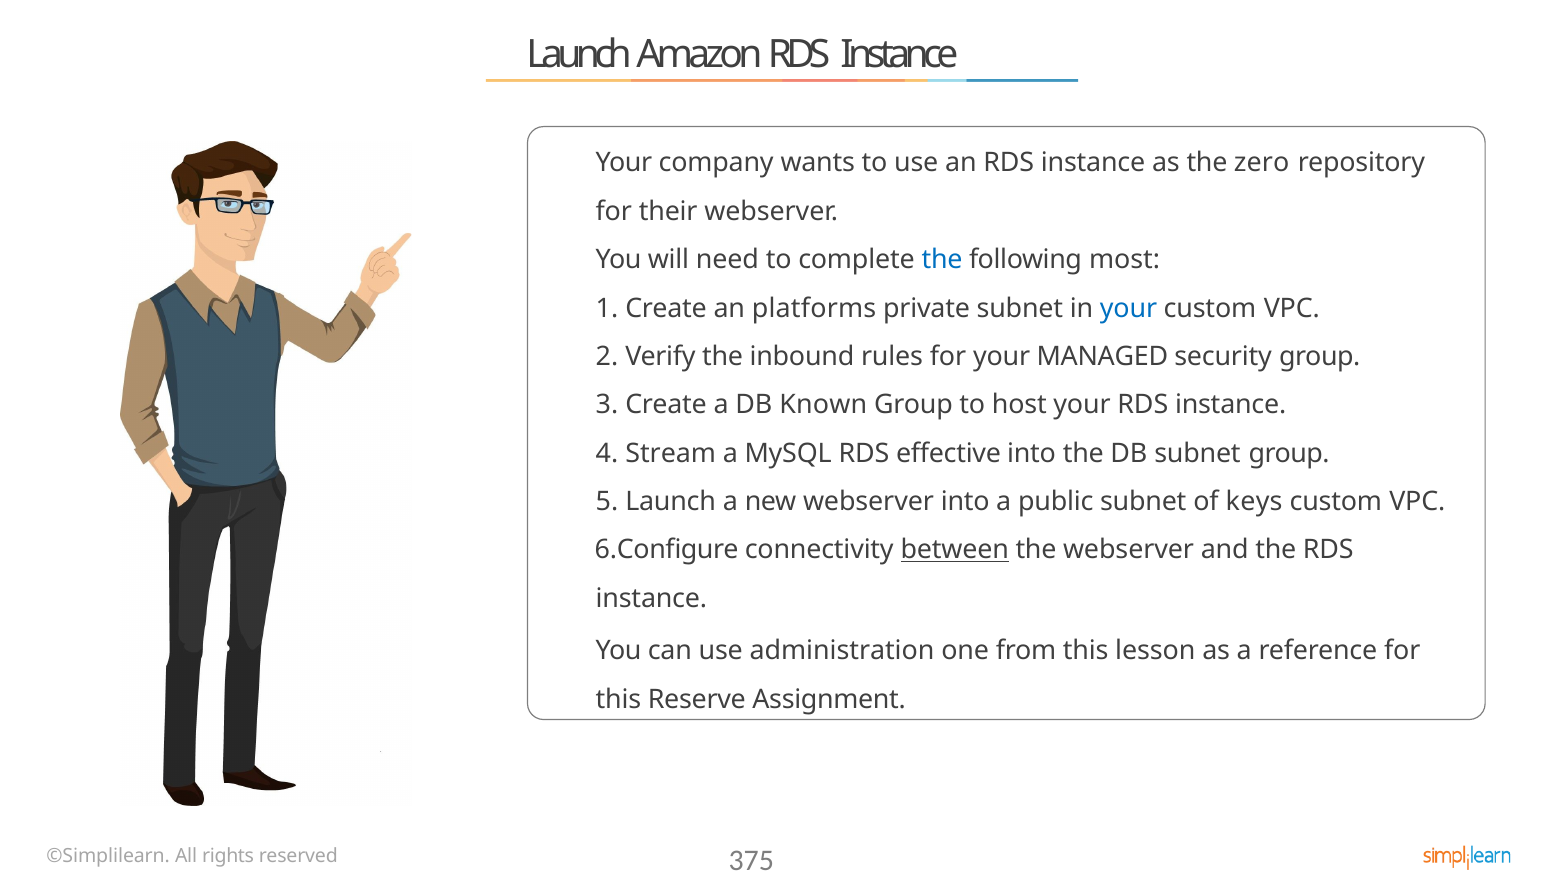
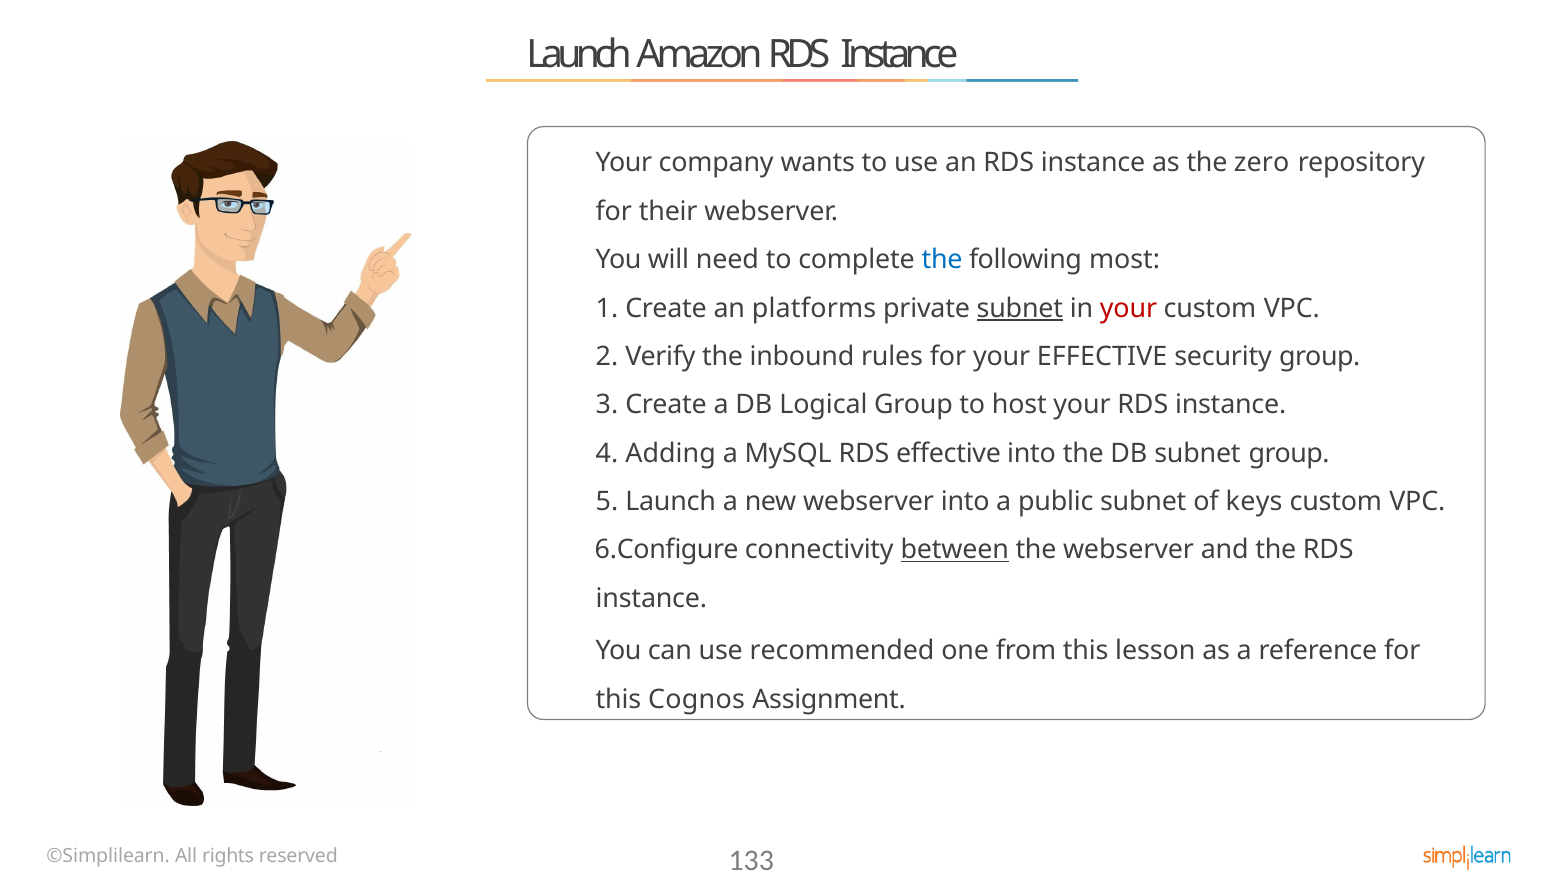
subnet underline: none -> present (1020, 308)
your colour: blue -> red (1128, 308)
your MANAGED: MANAGED -> EFFECTIVE (1102, 357)
Known: Known -> Logical (823, 405)
Stream: Stream -> Adding (671, 453)
administration: administration -> recommended (842, 651)
Reserve: Reserve -> Cognos (697, 699)
375: 375 -> 133 (751, 861)
